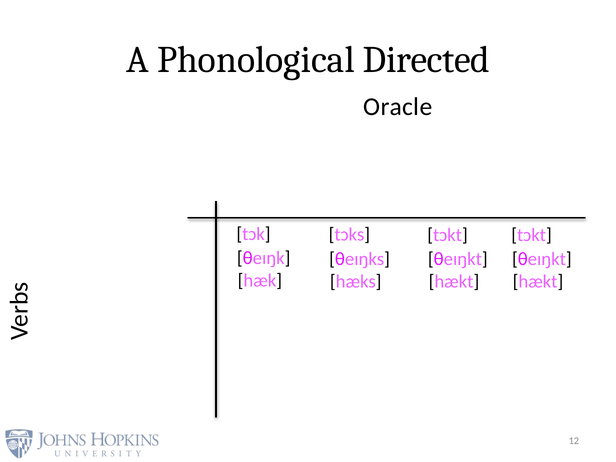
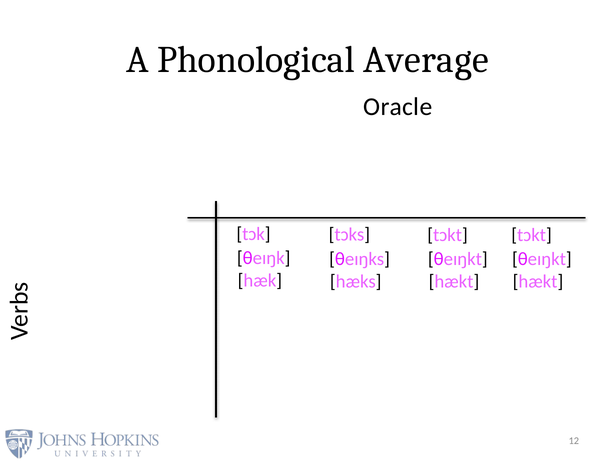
Directed: Directed -> Average (426, 60)
